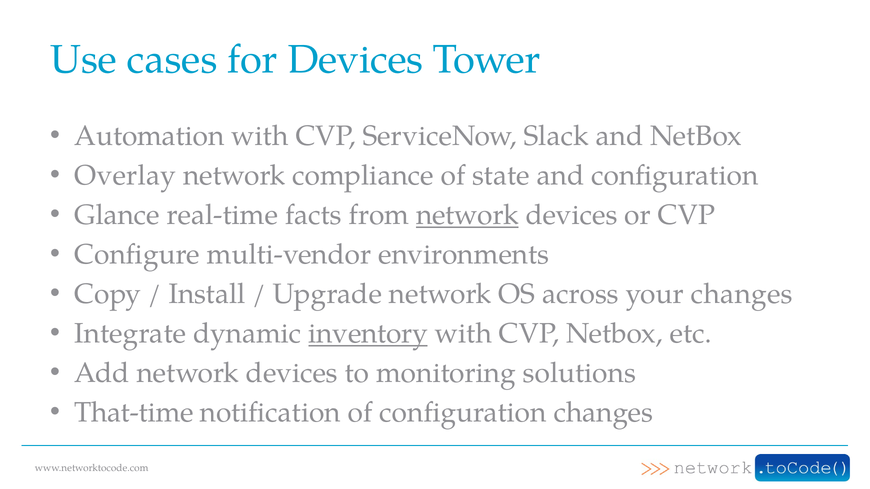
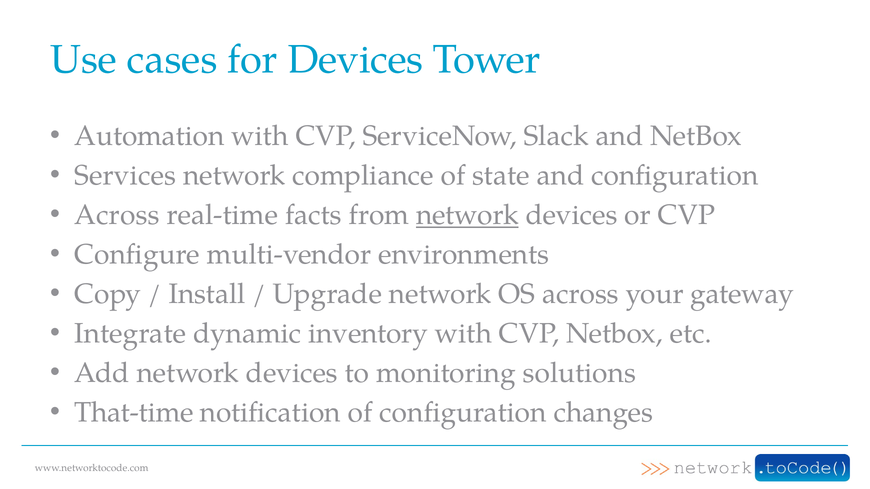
Overlay: Overlay -> Services (125, 176)
Glance: Glance -> Across (117, 215)
your changes: changes -> gateway (742, 294)
inventory underline: present -> none (368, 334)
